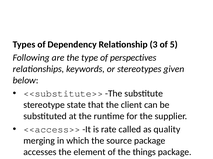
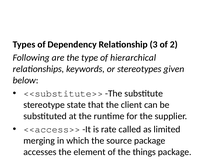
5: 5 -> 2 (174, 45)
perspectives: perspectives -> hierarchical (133, 58)
quality: quality -> limited (167, 130)
